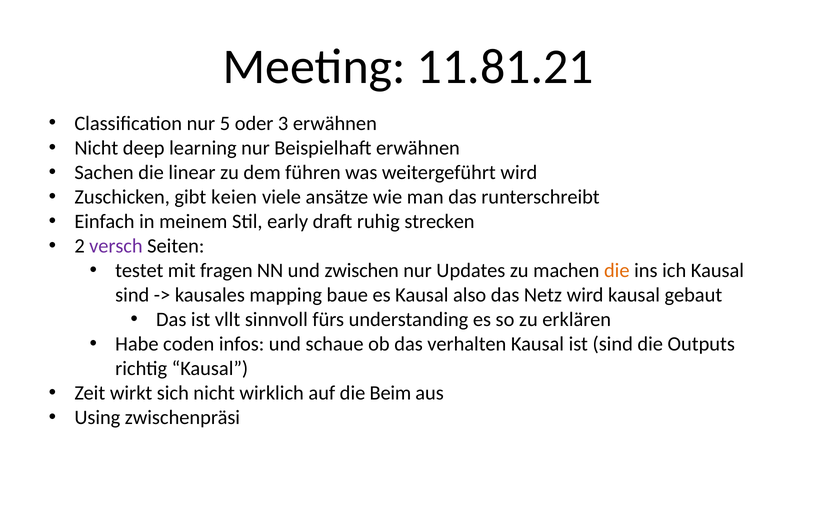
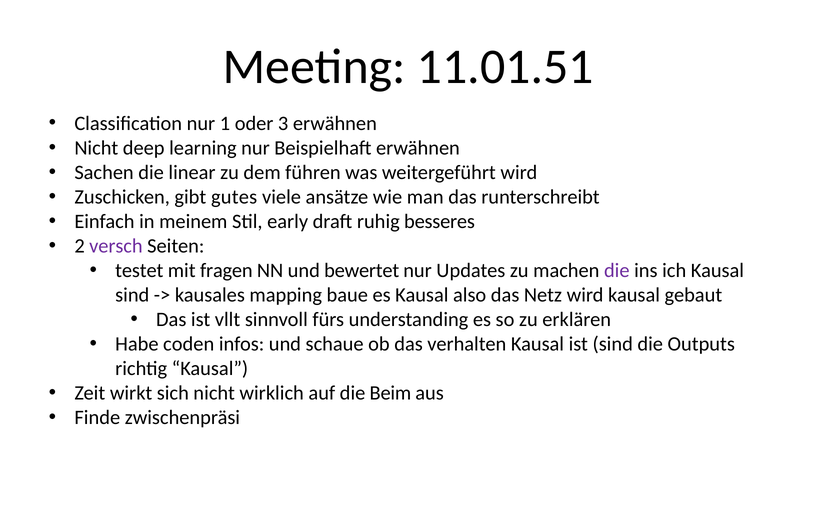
11.81.21: 11.81.21 -> 11.01.51 (505, 66)
5: 5 -> 1 (225, 123)
keien: keien -> gutes (234, 197)
strecken: strecken -> besseres (440, 221)
zwischen: zwischen -> bewertet (362, 270)
die colour: orange -> purple (617, 270)
Using: Using -> Finde (97, 417)
